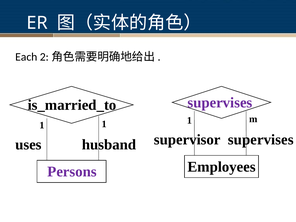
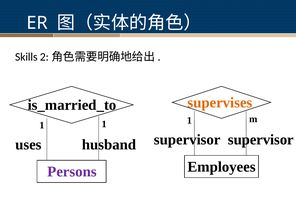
Each: Each -> Skills (26, 57)
supervises colour: purple -> orange (220, 103)
supervisor supervises: supervises -> supervisor (261, 140)
